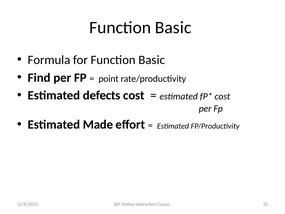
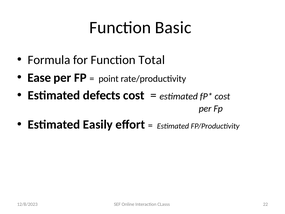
for Function Basic: Basic -> Total (152, 60)
Find: Find -> Ease (39, 78)
Made: Made -> Easily (98, 124)
